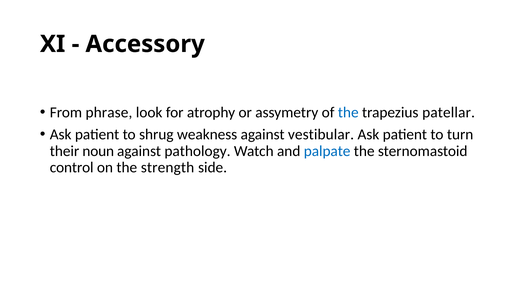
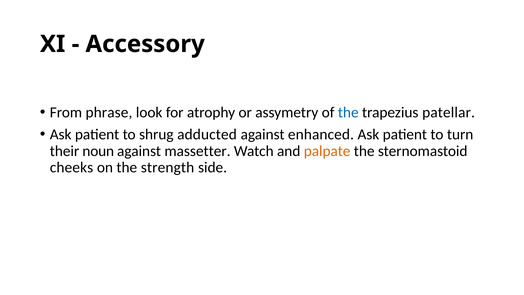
weakness: weakness -> adducted (207, 134)
vestibular: vestibular -> enhanced (321, 134)
pathology: pathology -> massetter (198, 151)
palpate colour: blue -> orange (327, 151)
control: control -> cheeks (72, 167)
